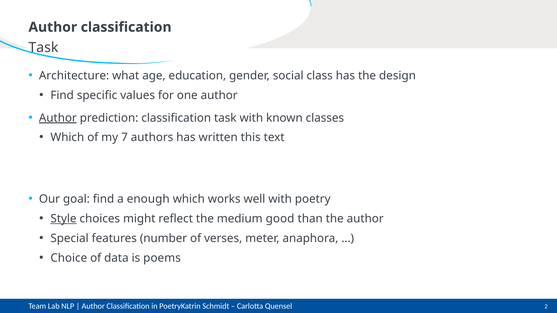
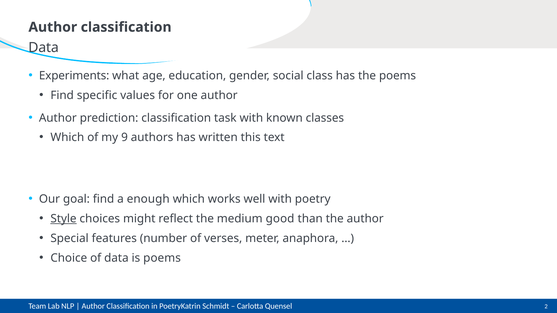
Task: Task -> Data (44, 48)
Architecture: Architecture -> Experiments (74, 76)
the design: design -> poems (398, 76)
Author underline: present -> none (58, 118)
7: 7 -> 9 (124, 138)
